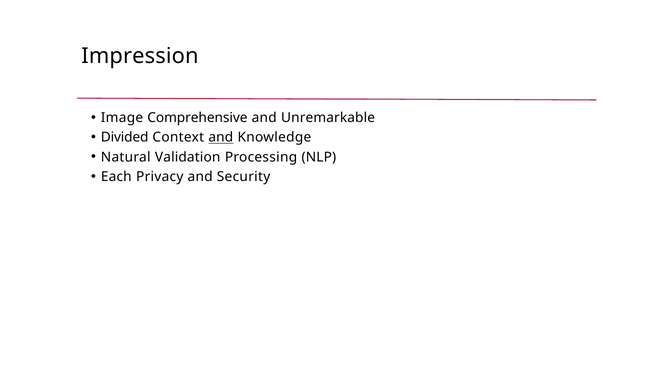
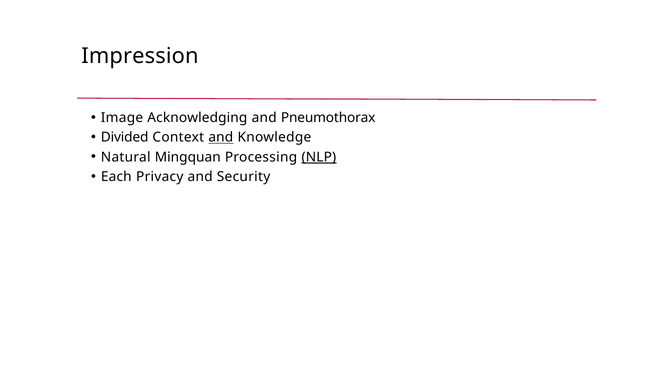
Comprehensive: Comprehensive -> Acknowledging (197, 118)
Unremarkable: Unremarkable -> Pneumothorax (328, 118)
Validation: Validation -> Mingquan (188, 157)
NLP underline: none -> present (319, 157)
